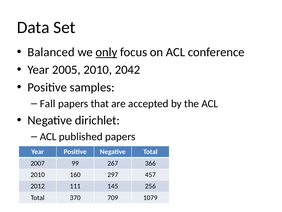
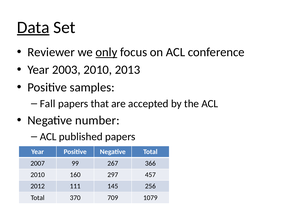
Data underline: none -> present (33, 27)
Balanced: Balanced -> Reviewer (51, 52)
2005: 2005 -> 2003 (66, 70)
2042: 2042 -> 2013 (128, 70)
dirichlet: dirichlet -> number (97, 120)
